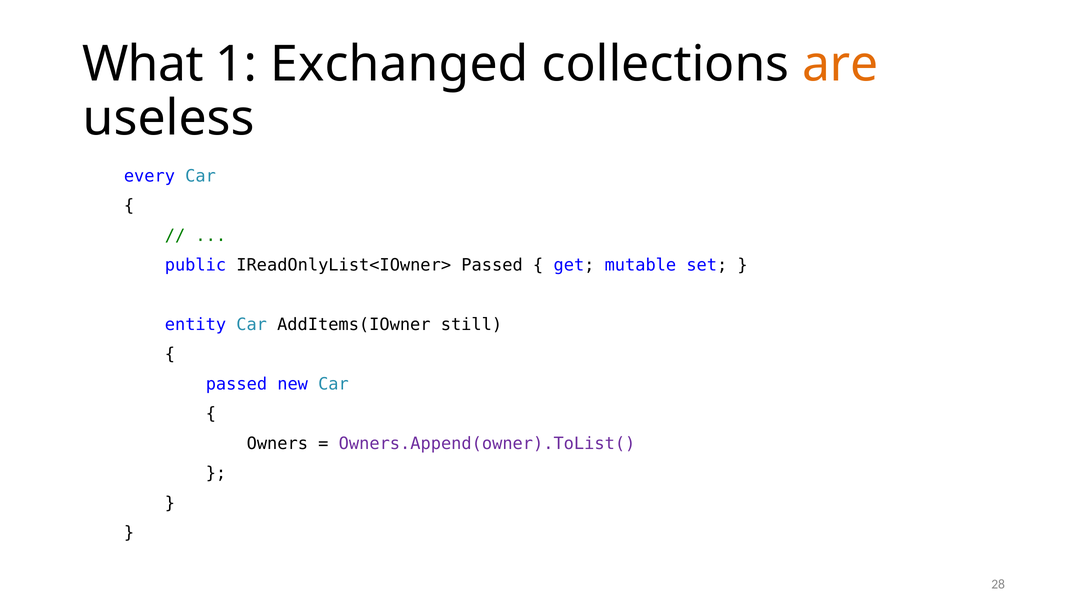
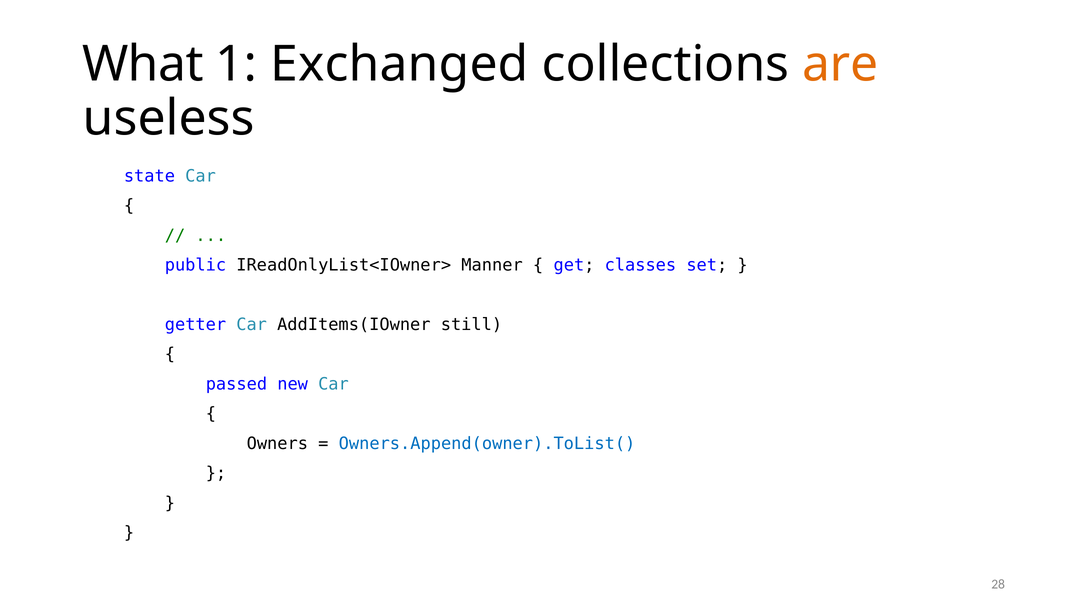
every: every -> state (149, 176)
IReadOnlyList<IOwner> Passed: Passed -> Manner (492, 265)
mutable: mutable -> classes (640, 265)
entity: entity -> getter (195, 325)
Owners.Append(owner).ToList( colour: purple -> blue (487, 443)
